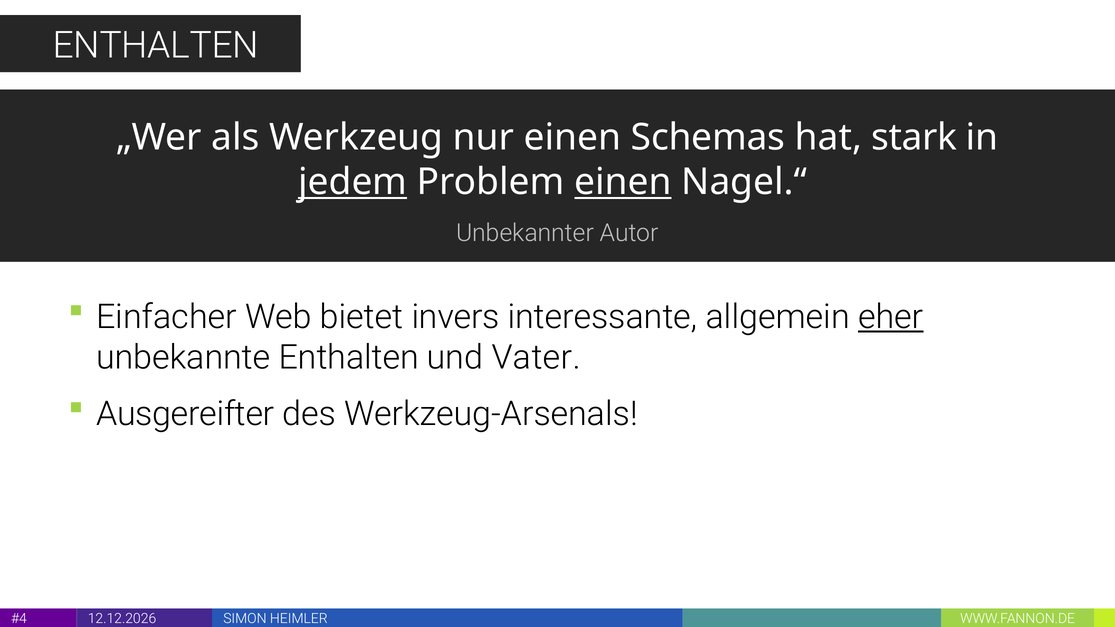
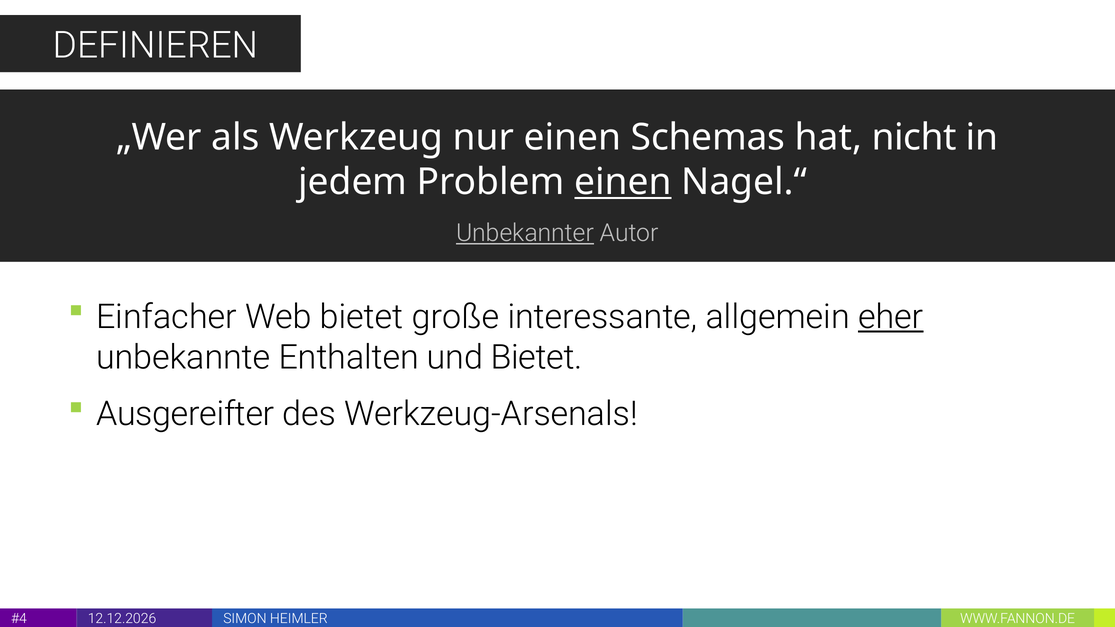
ENTHALTEN: ENTHALTEN -> DEFINIEREN (156, 46)
stark: stark -> nicht (914, 137)
jedem underline: present -> none (353, 182)
Unbekannter underline: none -> present (525, 233)
invers: invers -> große (455, 317)
und Vater: Vater -> Bietet (536, 358)
